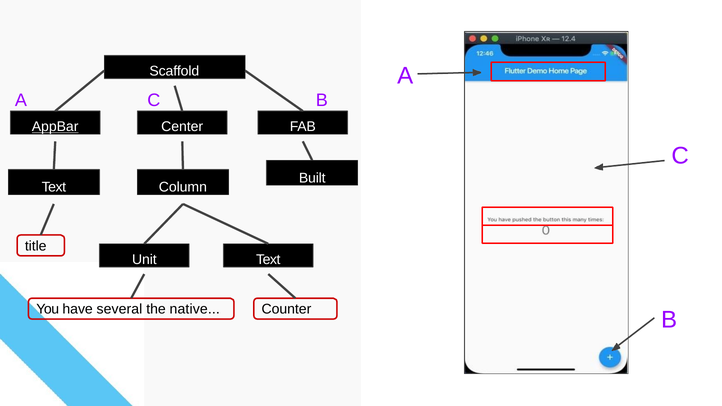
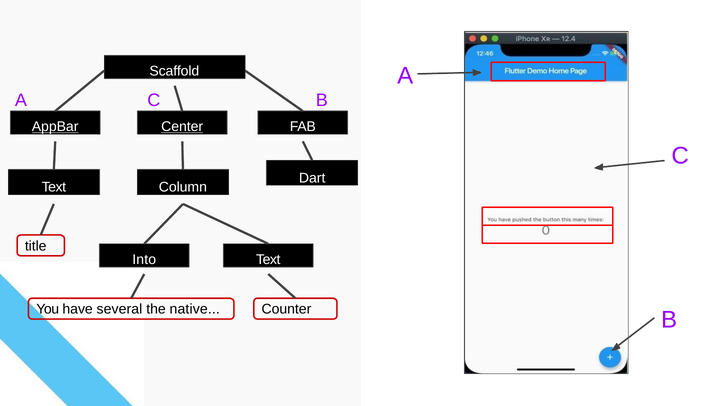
Center underline: none -> present (182, 127)
Built: Built -> Dart (312, 178)
Unit: Unit -> Into (144, 260)
